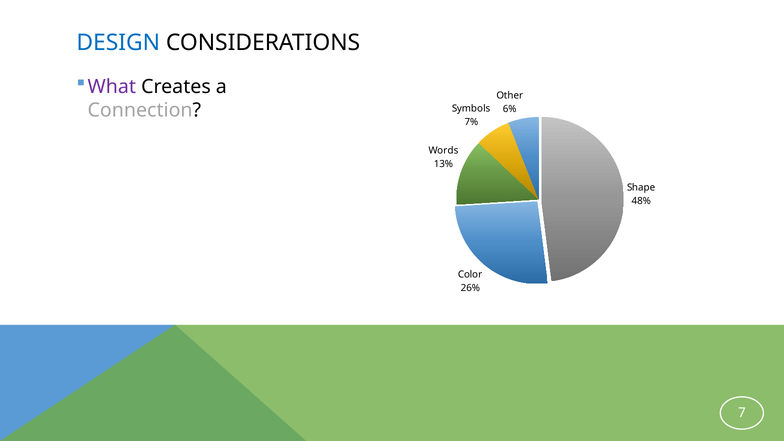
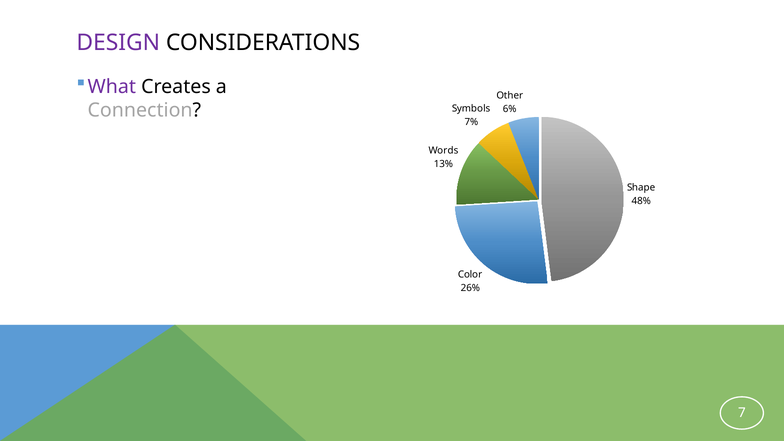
DESIGN colour: blue -> purple (118, 43)
